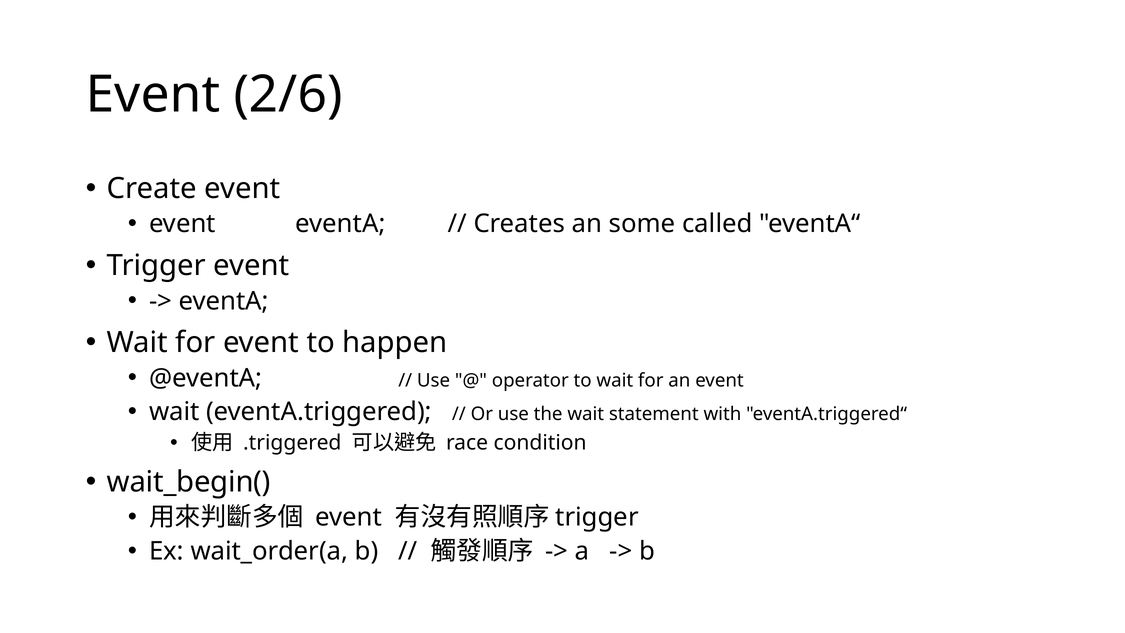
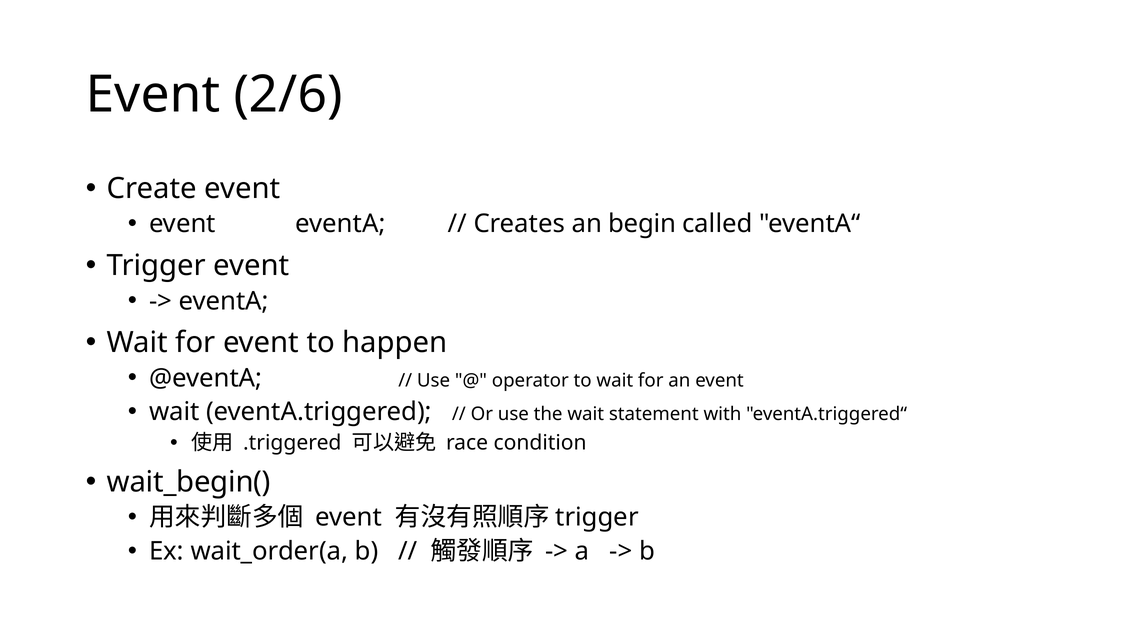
some: some -> begin (642, 224)
